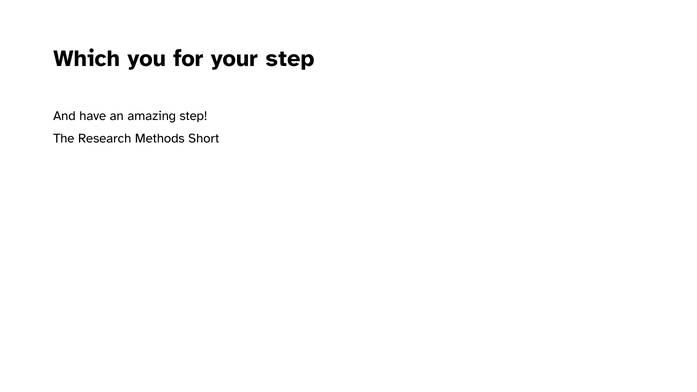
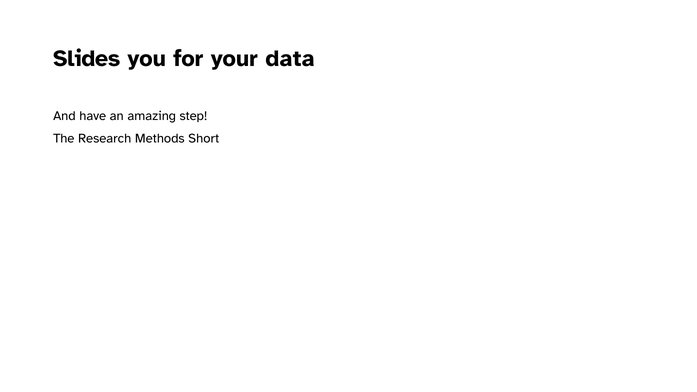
Which: Which -> Slides (87, 59)
your step: step -> data (290, 59)
